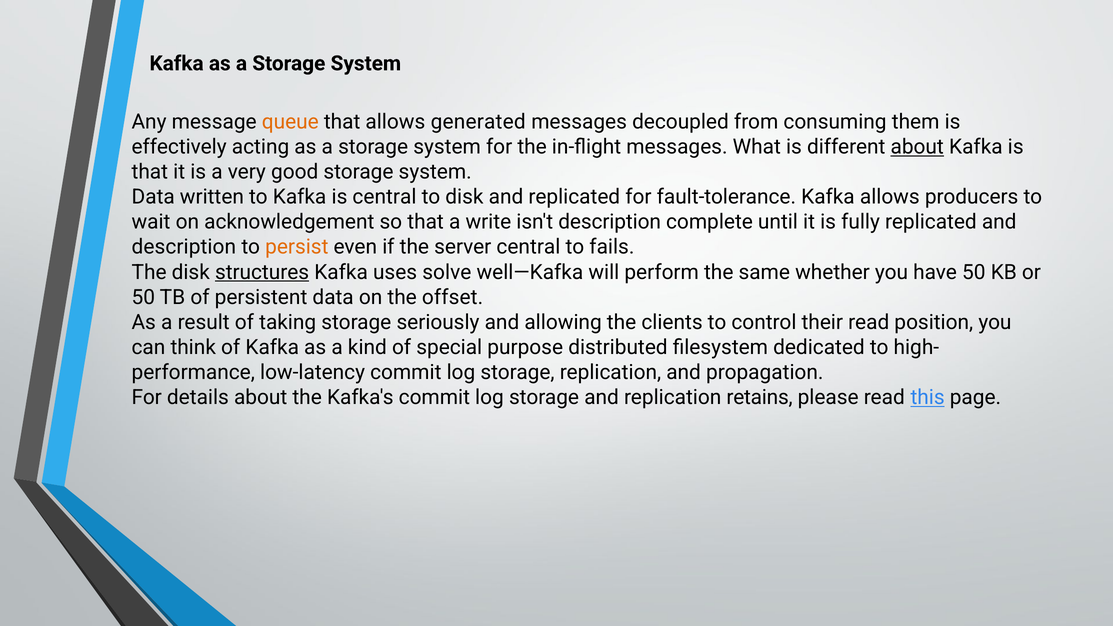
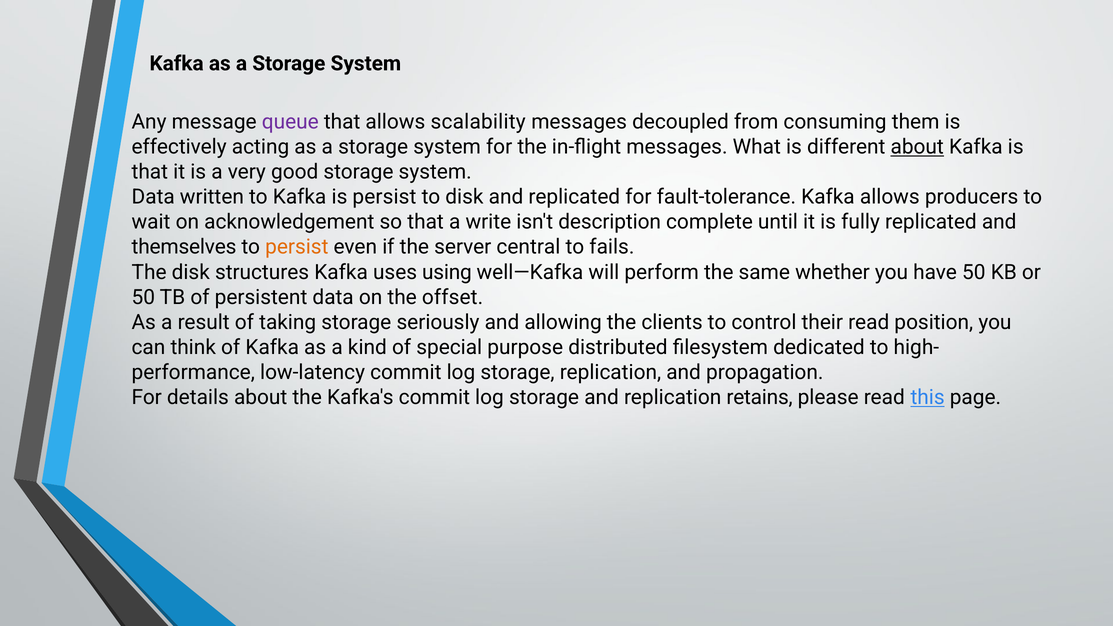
queue colour: orange -> purple (290, 122)
generated: generated -> scalability (478, 122)
is central: central -> persist (384, 197)
description: description -> themselves (184, 247)
structures underline: present -> none (262, 272)
solve: solve -> using (447, 272)
